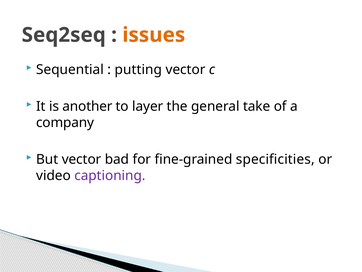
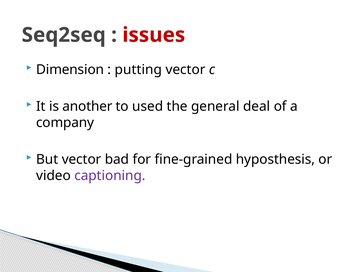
issues colour: orange -> red (154, 35)
Sequential: Sequential -> Dimension (70, 70)
layer: layer -> used (148, 106)
take: take -> deal (257, 106)
specificities: specificities -> hyposthesis (275, 159)
